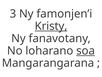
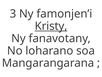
soa underline: present -> none (86, 50)
